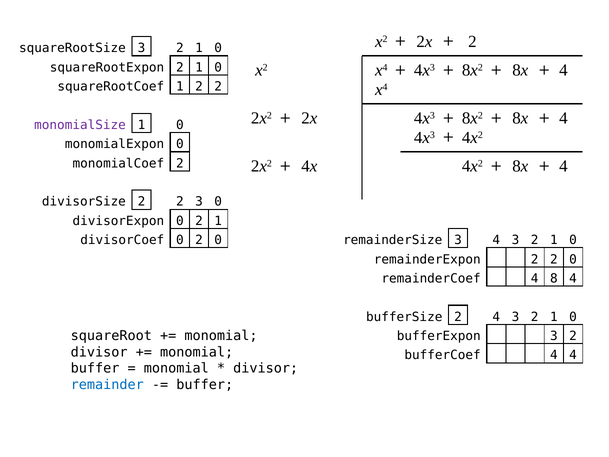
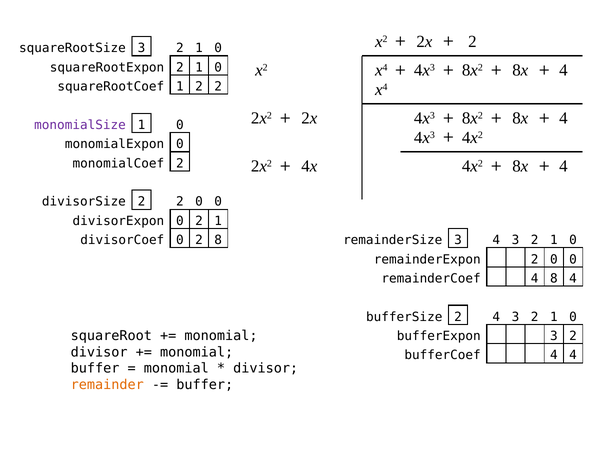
3: 3 -> 0 (199, 202)
0 2 0: 0 -> 8 (218, 240)
remainderExpon 2 2: 2 -> 0 (554, 259)
remainder colour: blue -> orange (107, 384)
